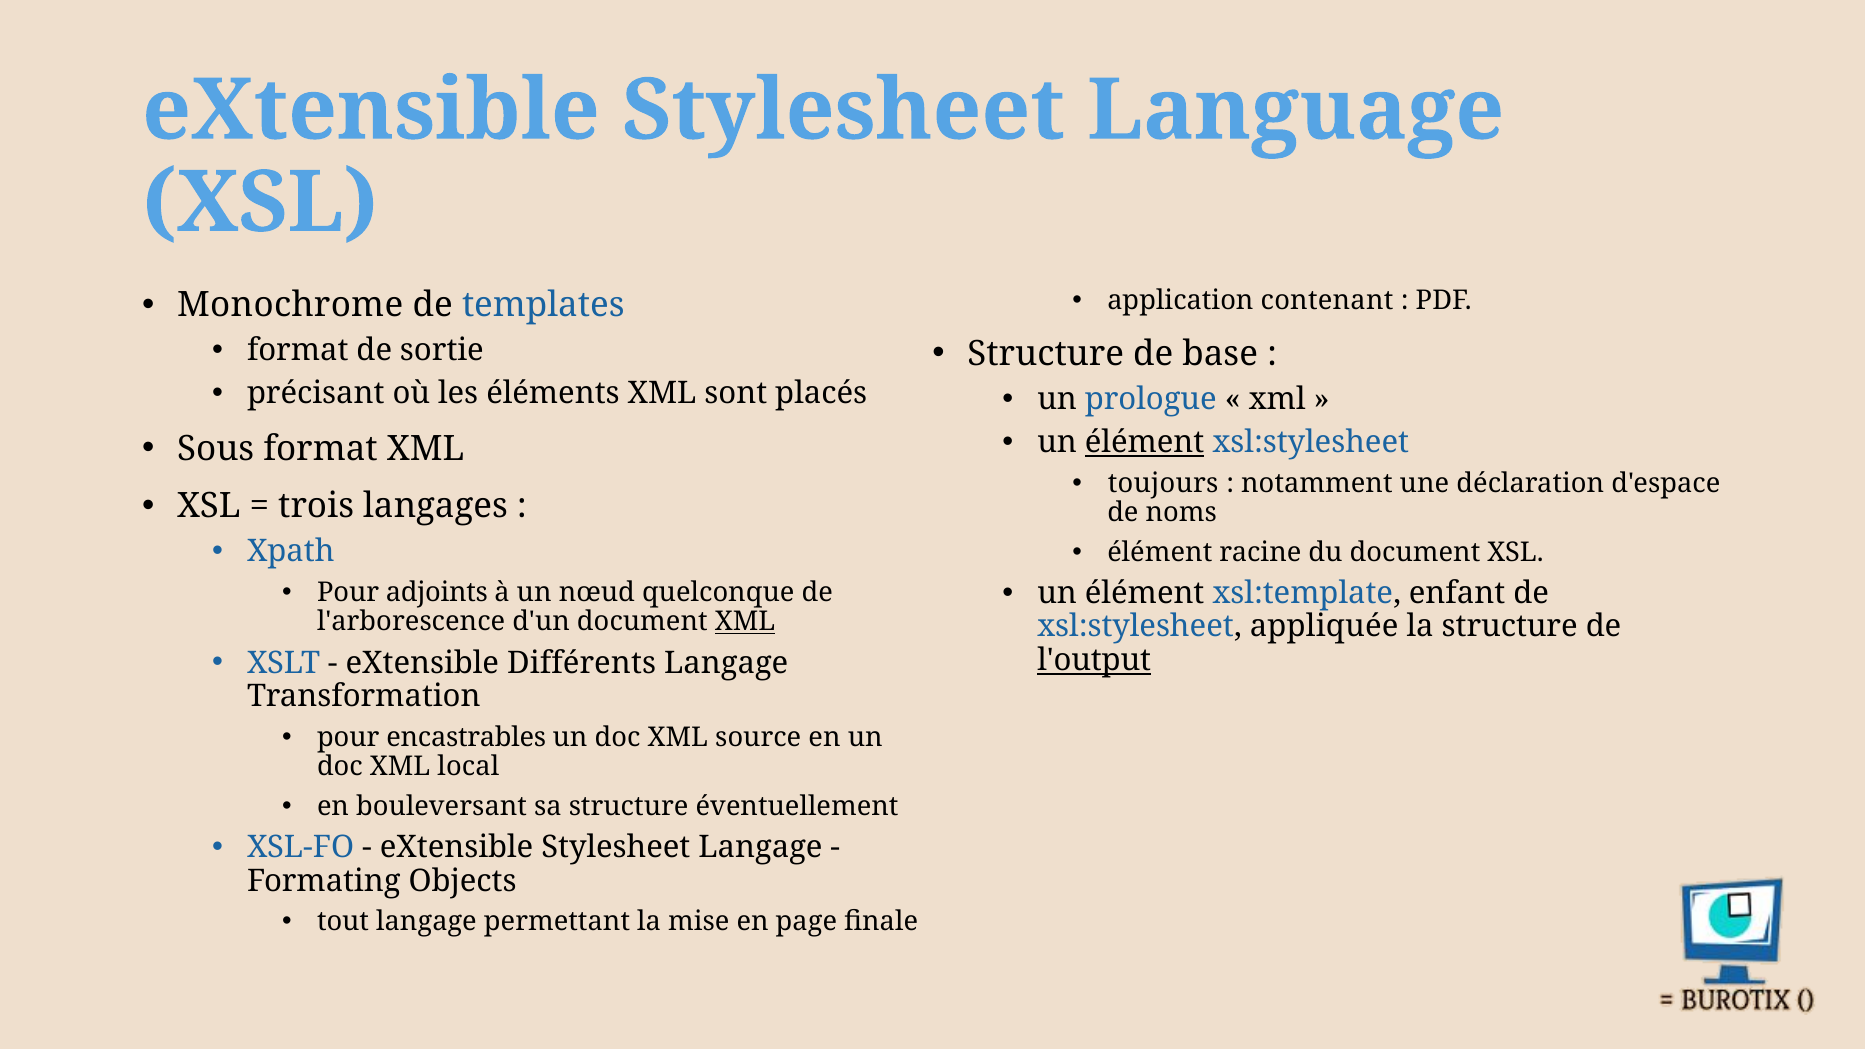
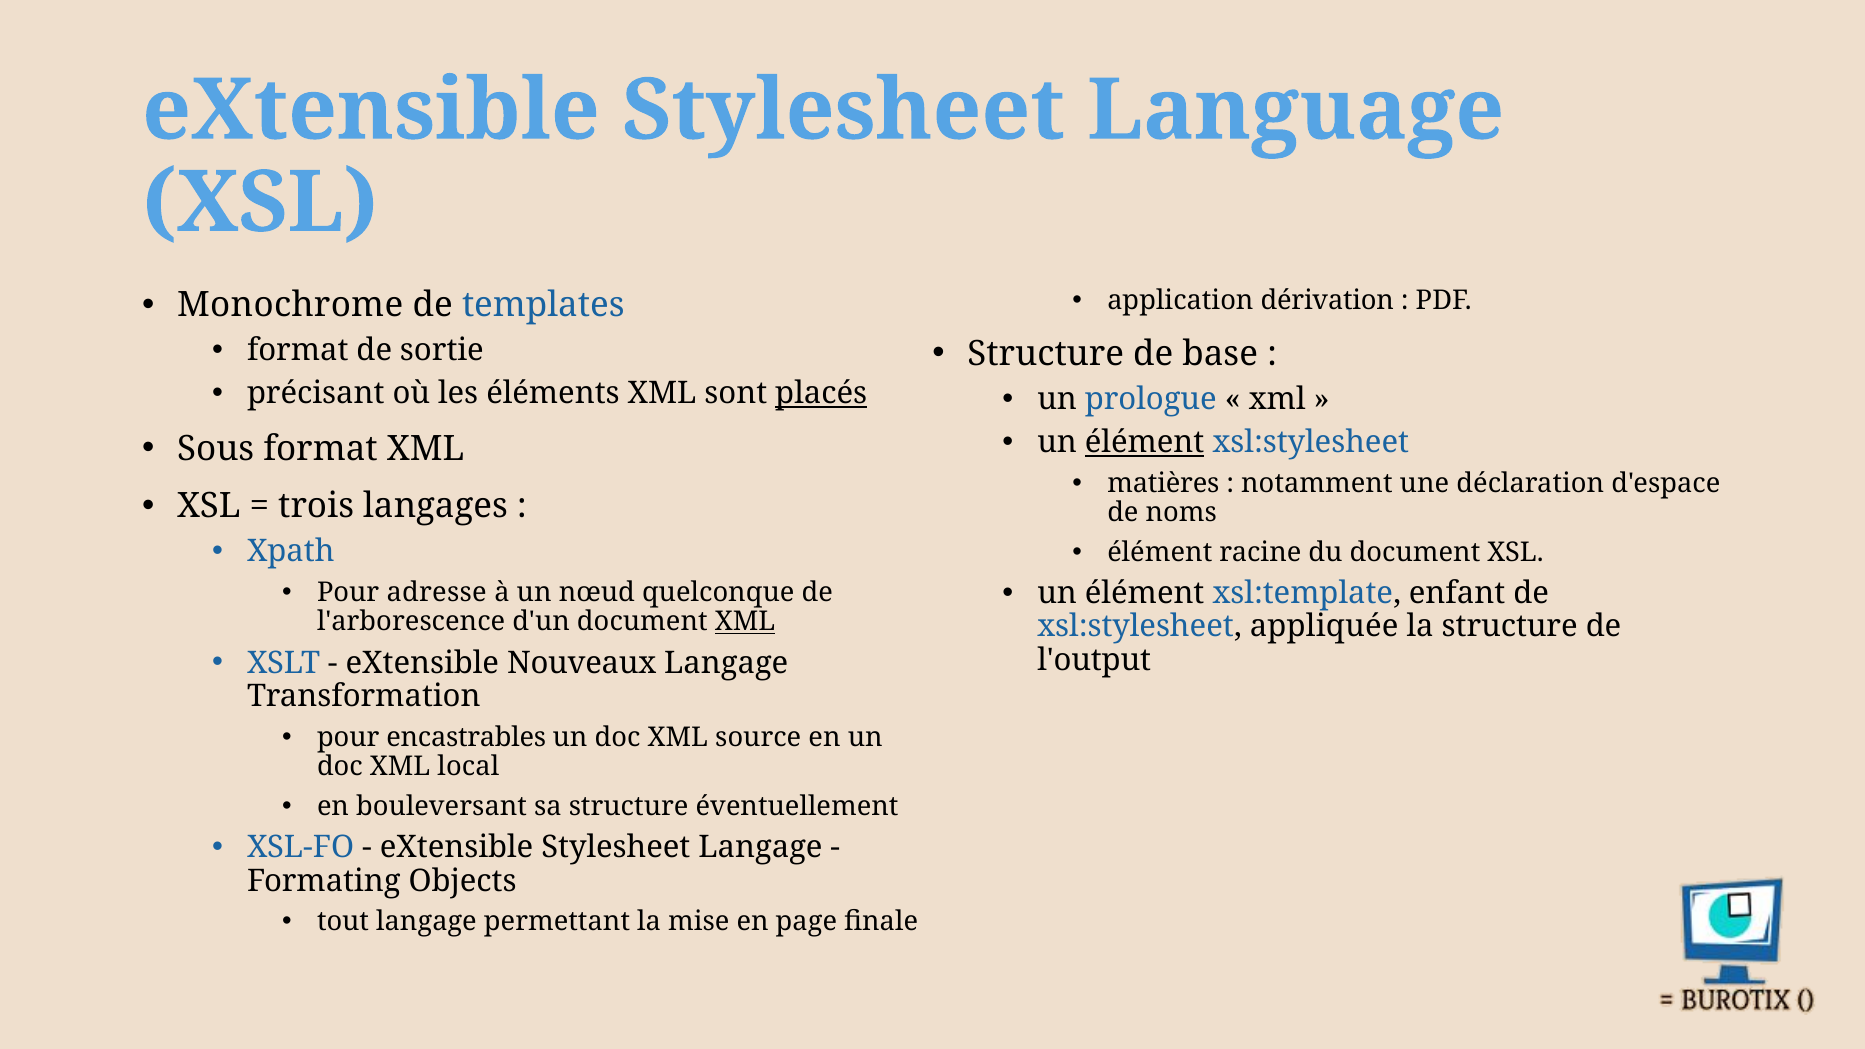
contenant: contenant -> dérivation (1327, 301)
placés underline: none -> present (821, 394)
toujours: toujours -> matières (1163, 484)
adjoints: adjoints -> adresse (437, 592)
Différents: Différents -> Nouveaux (582, 663)
l'output underline: present -> none (1094, 660)
